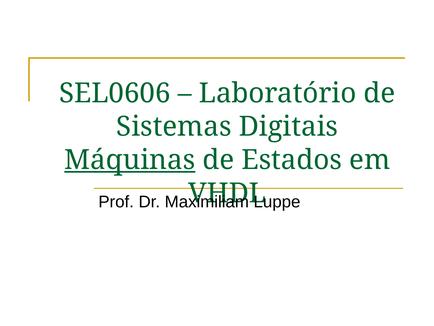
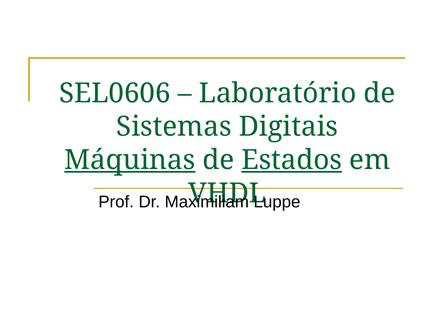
Estados underline: none -> present (292, 160)
